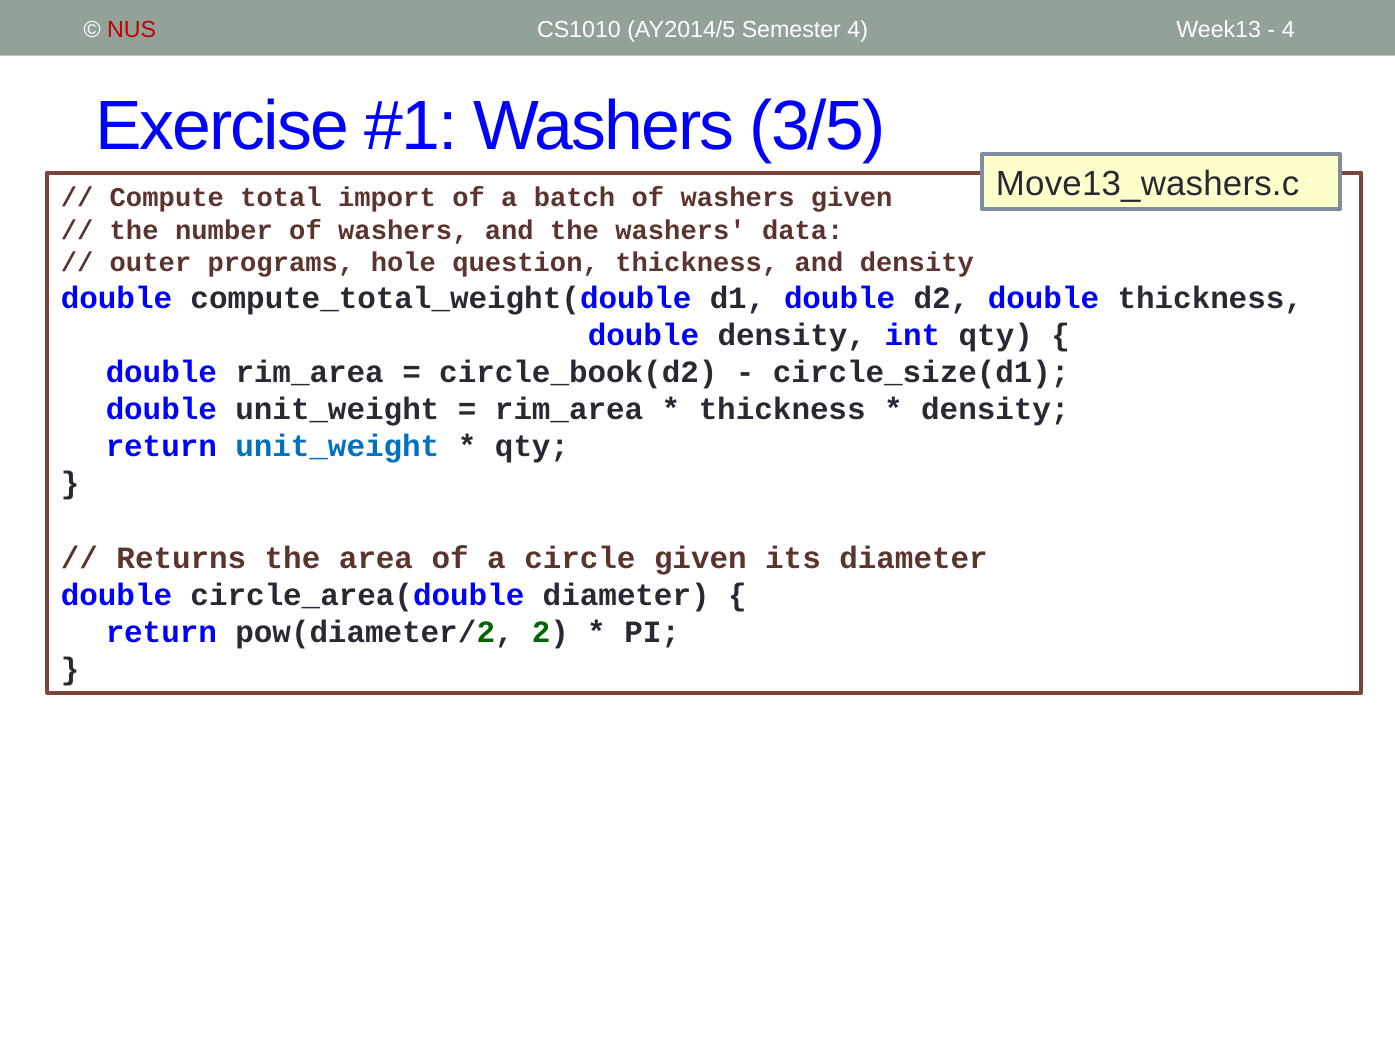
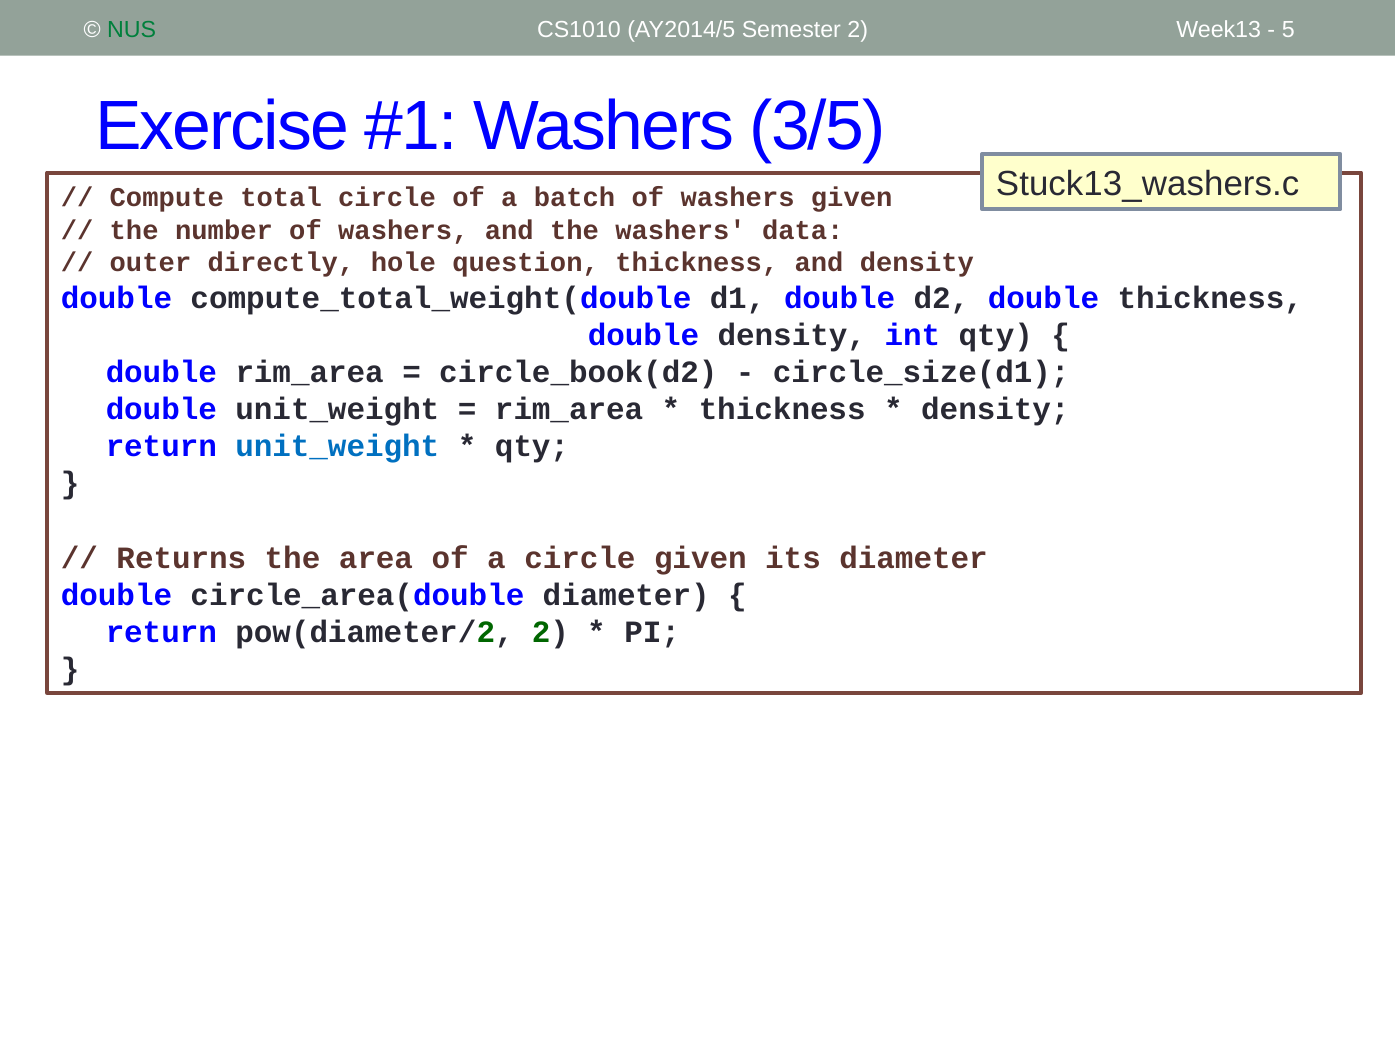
NUS colour: red -> green (132, 29)
Semester 4: 4 -> 2 (858, 29)
4: 4 -> 5 (1288, 29)
Move13_washers.c: Move13_washers.c -> Stuck13_washers.c (1148, 184)
total import: import -> circle (387, 198)
programs: programs -> directly (281, 263)
